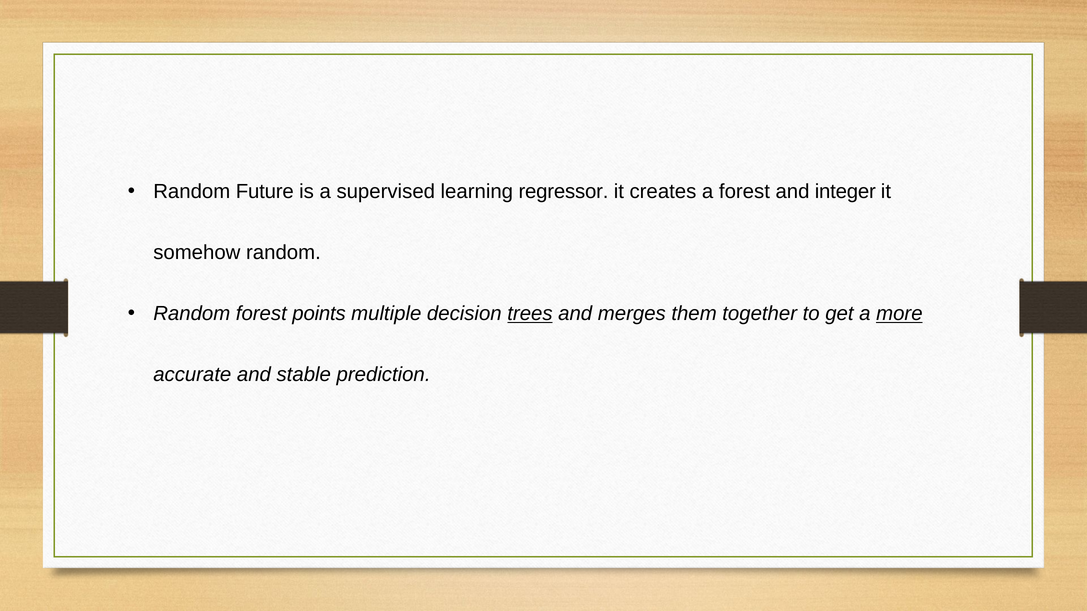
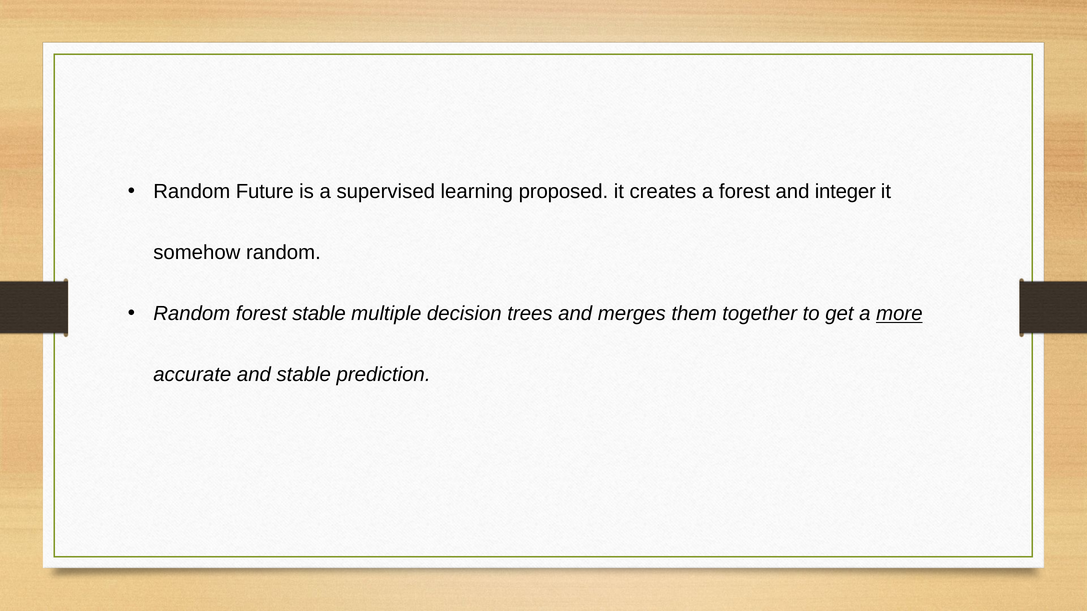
regressor: regressor -> proposed (563, 192)
forest points: points -> stable (319, 314)
trees underline: present -> none (530, 314)
